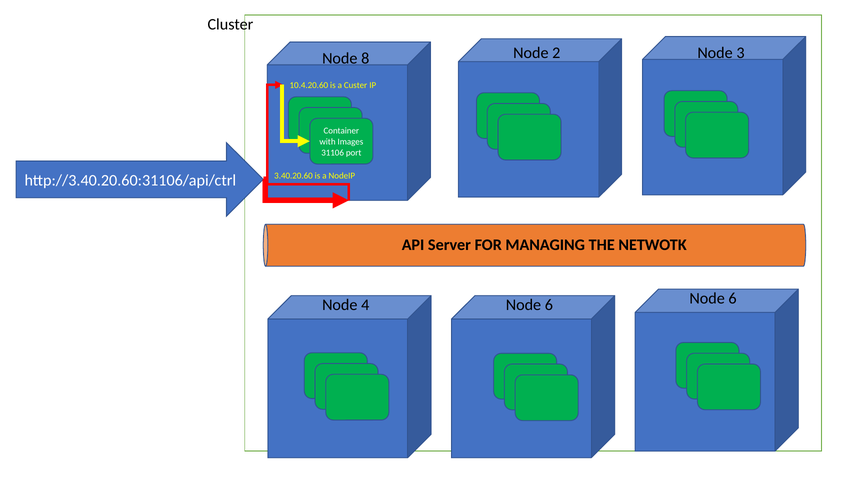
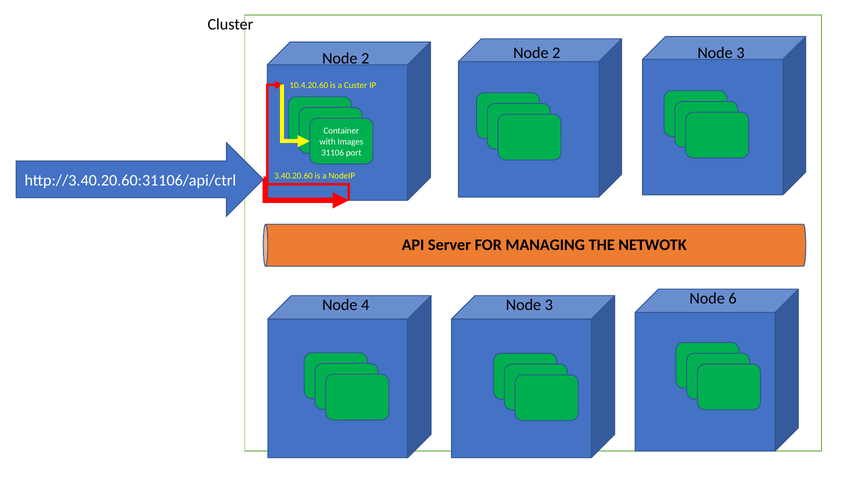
8: 8 -> 2 (365, 58)
4 Node 6: 6 -> 3 (549, 305)
